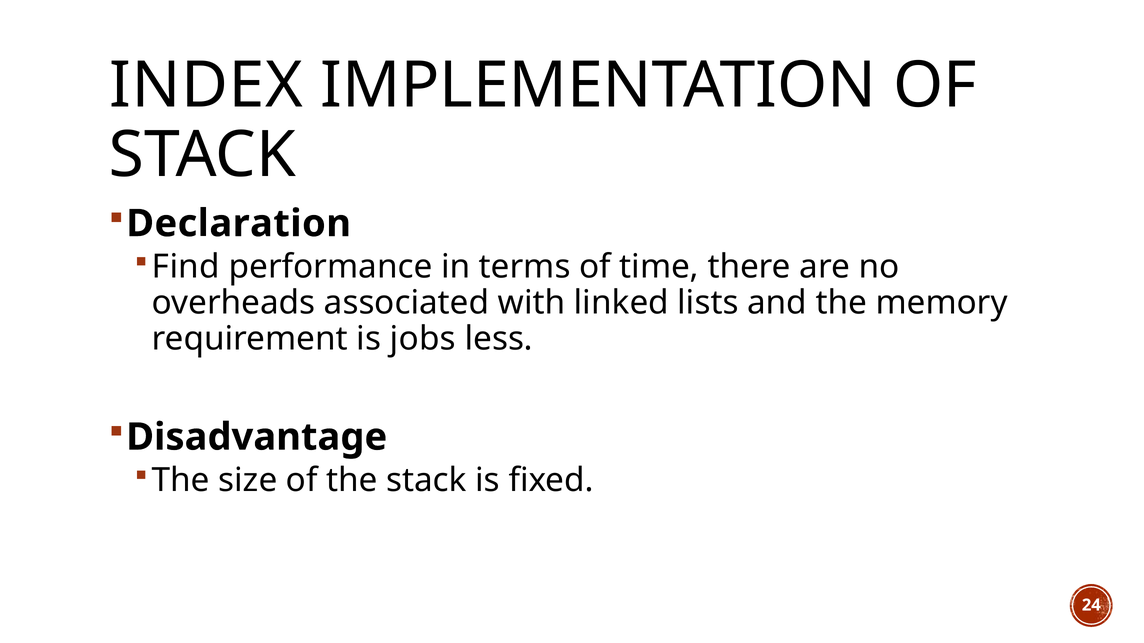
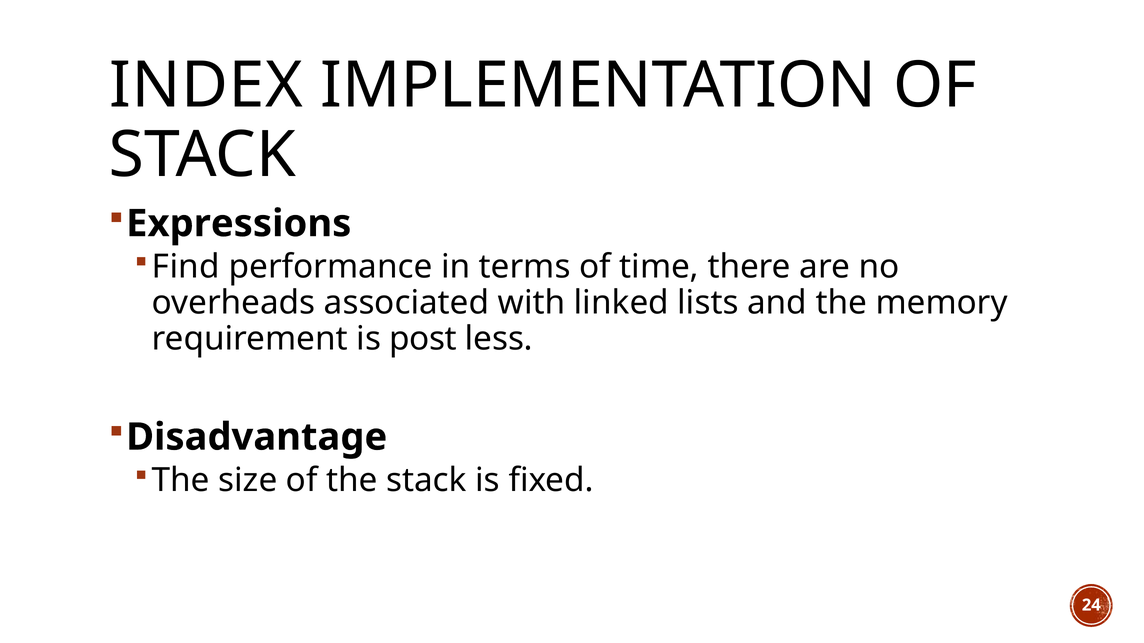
Declaration: Declaration -> Expressions (239, 224)
jobs: jobs -> post (423, 339)
